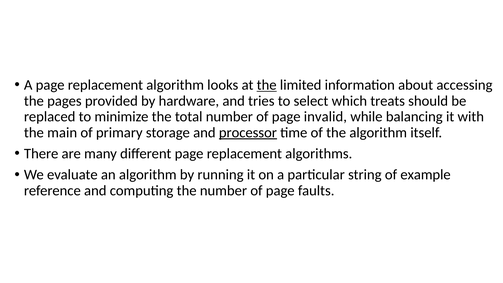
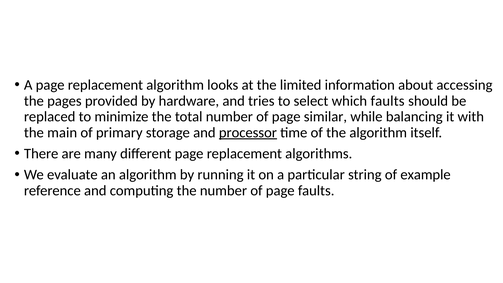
the underline: present -> none (267, 85)
which treats: treats -> faults (388, 101)
invalid: invalid -> similar (325, 117)
